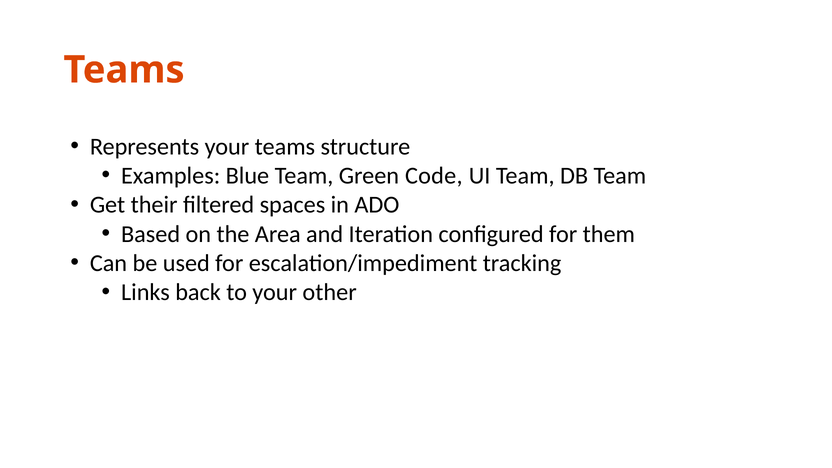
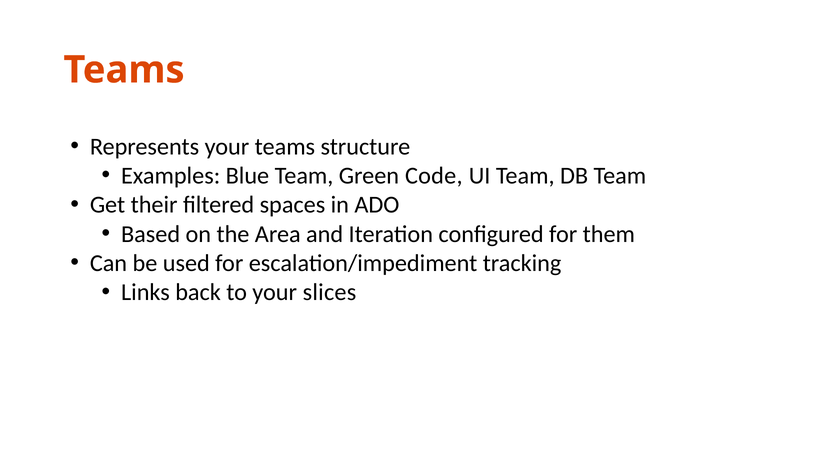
other: other -> slices (329, 292)
